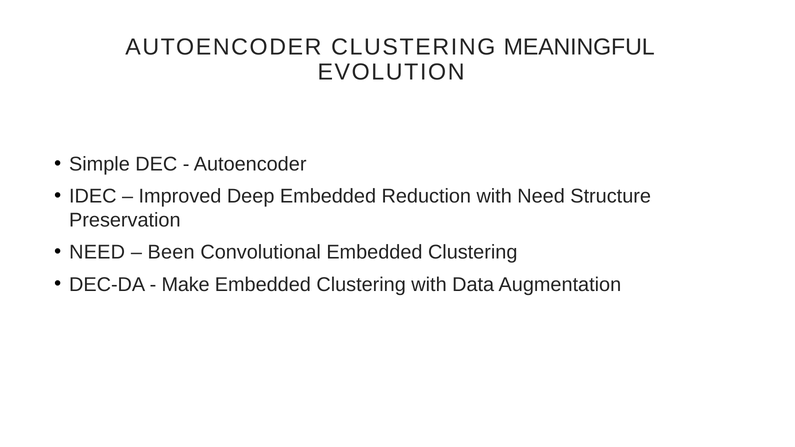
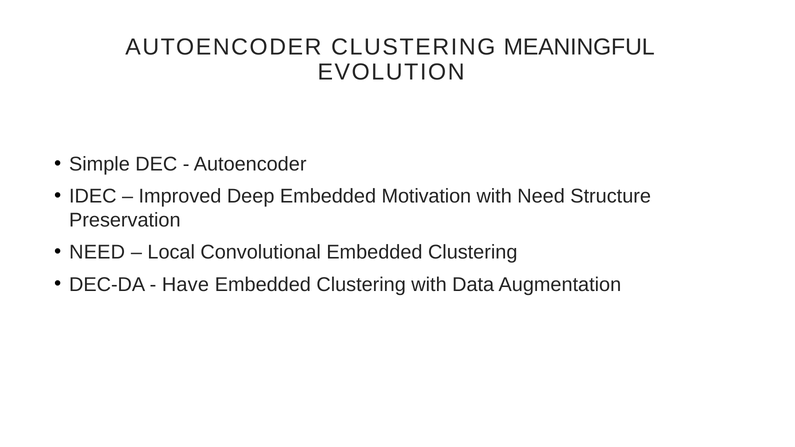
Reduction: Reduction -> Motivation (426, 196)
Been: Been -> Local (171, 252)
Make: Make -> Have (185, 285)
